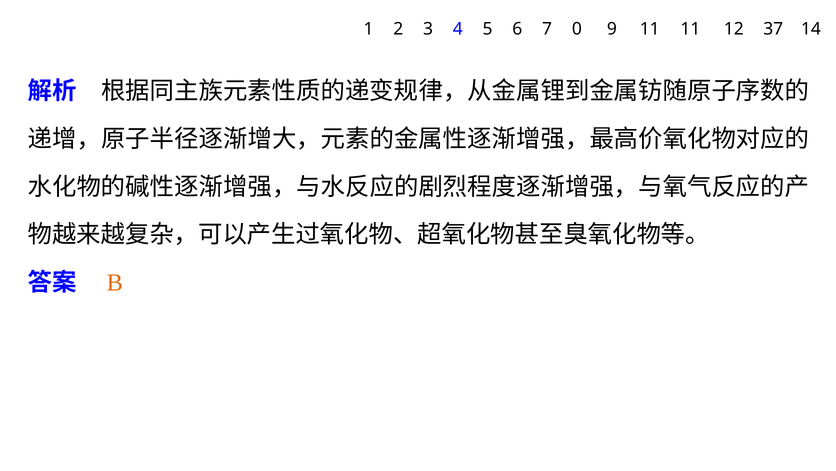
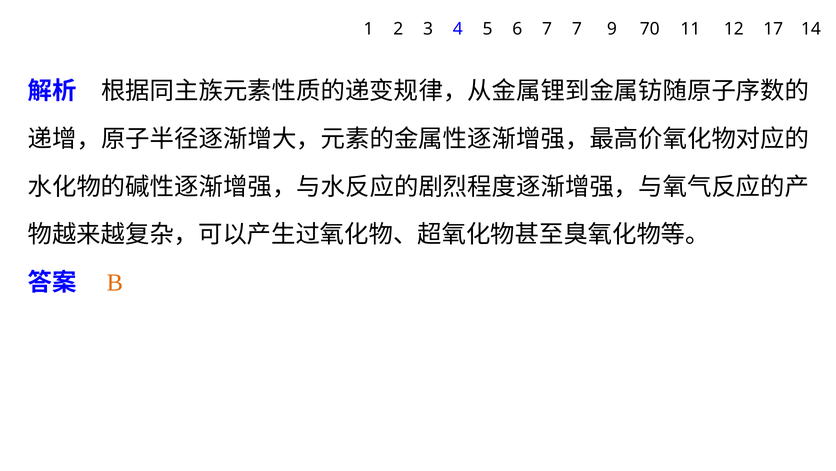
7 0: 0 -> 7 (577, 29)
9 11: 11 -> 70 (650, 29)
37: 37 -> 17 (773, 29)
